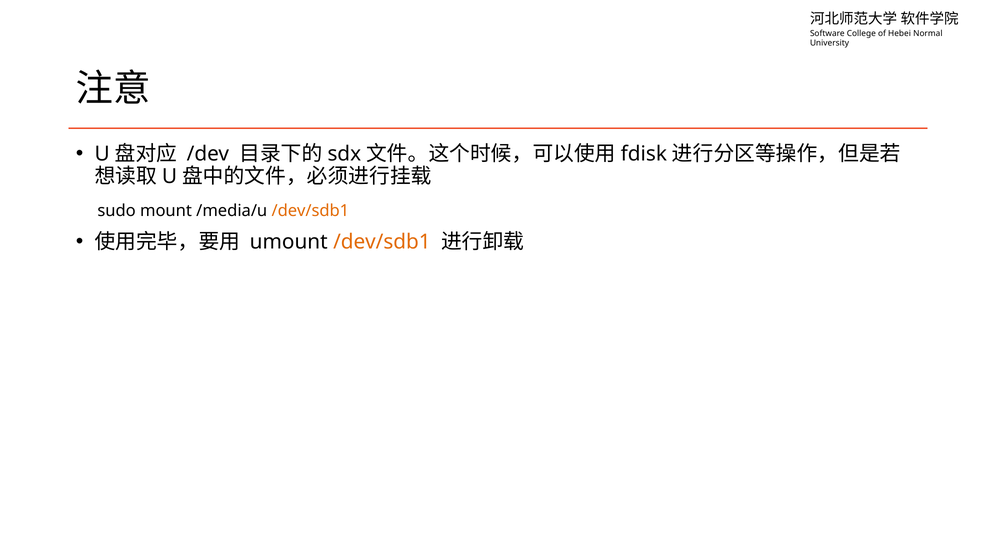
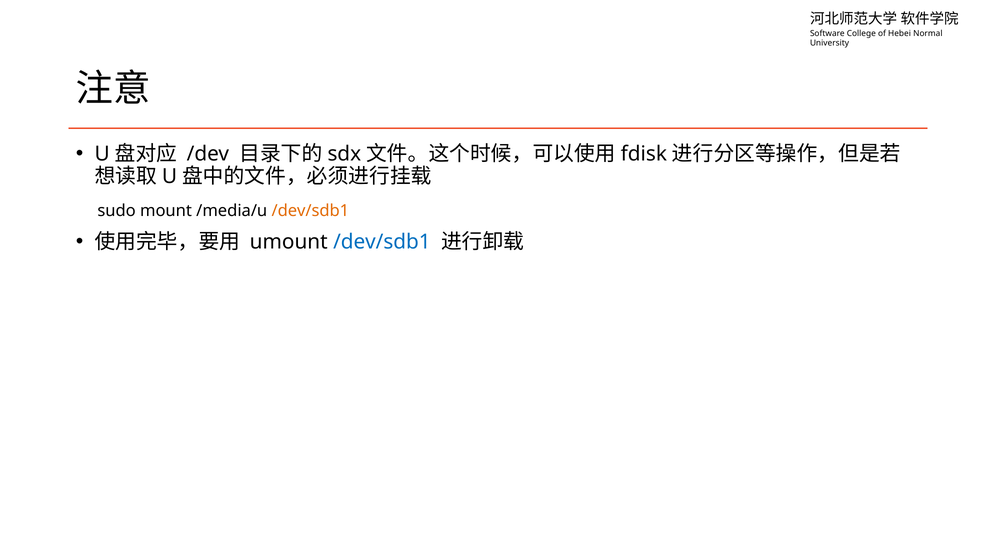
/dev/sdb1 colour: orange -> blue (382, 242)
